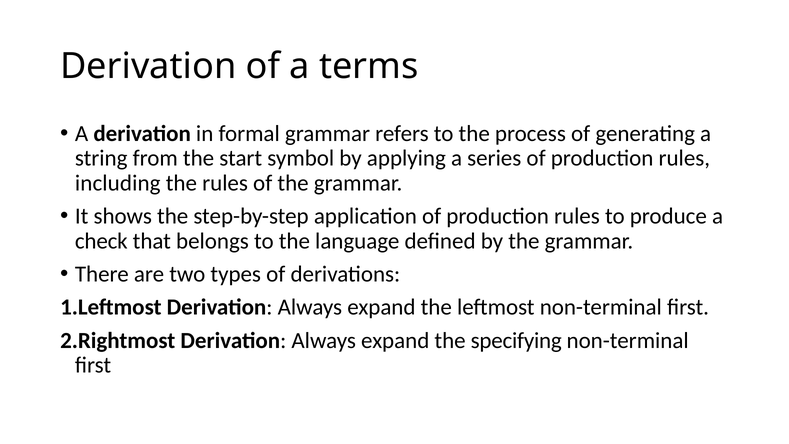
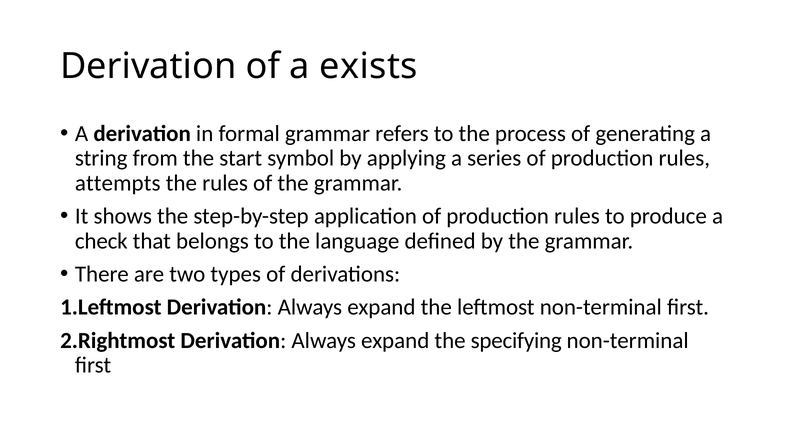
terms: terms -> exists (369, 66)
including: including -> attempts (118, 183)
